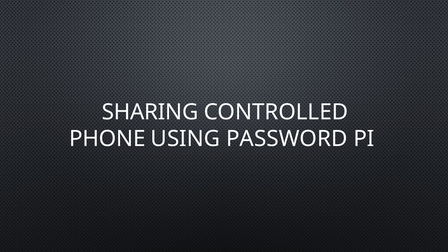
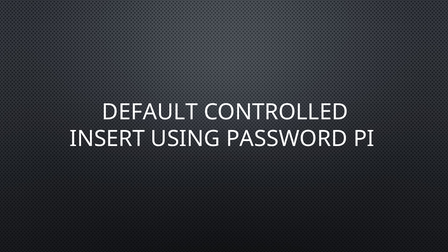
SHARING: SHARING -> DEFAULT (150, 112)
PHONE: PHONE -> INSERT (107, 139)
